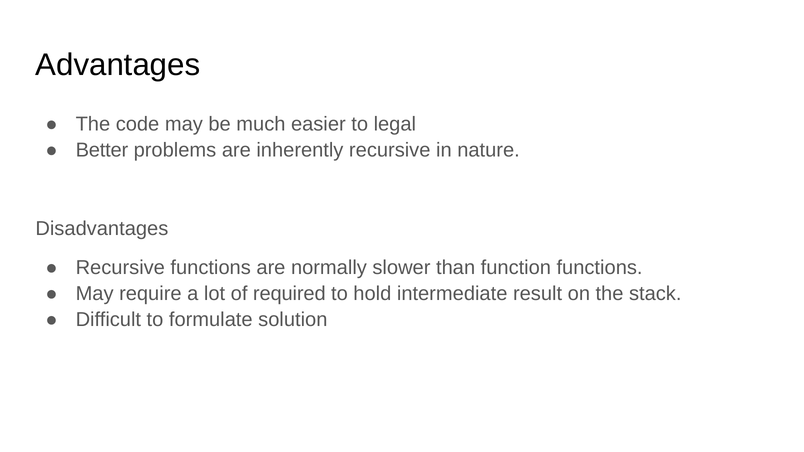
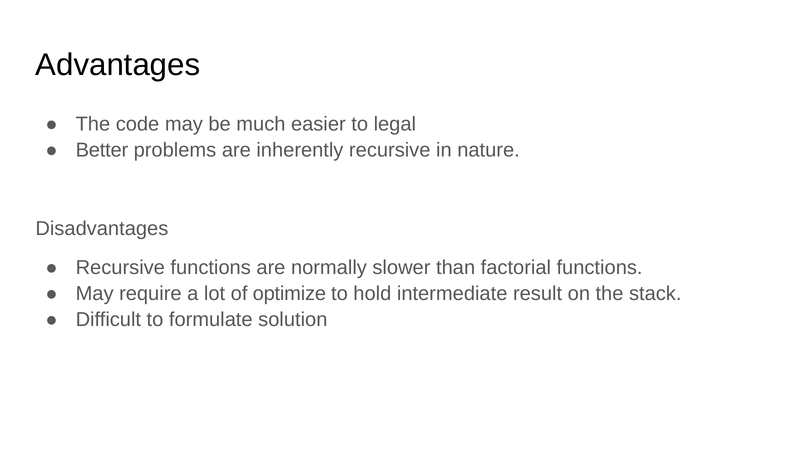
function: function -> factorial (516, 268)
required: required -> optimize (289, 294)
